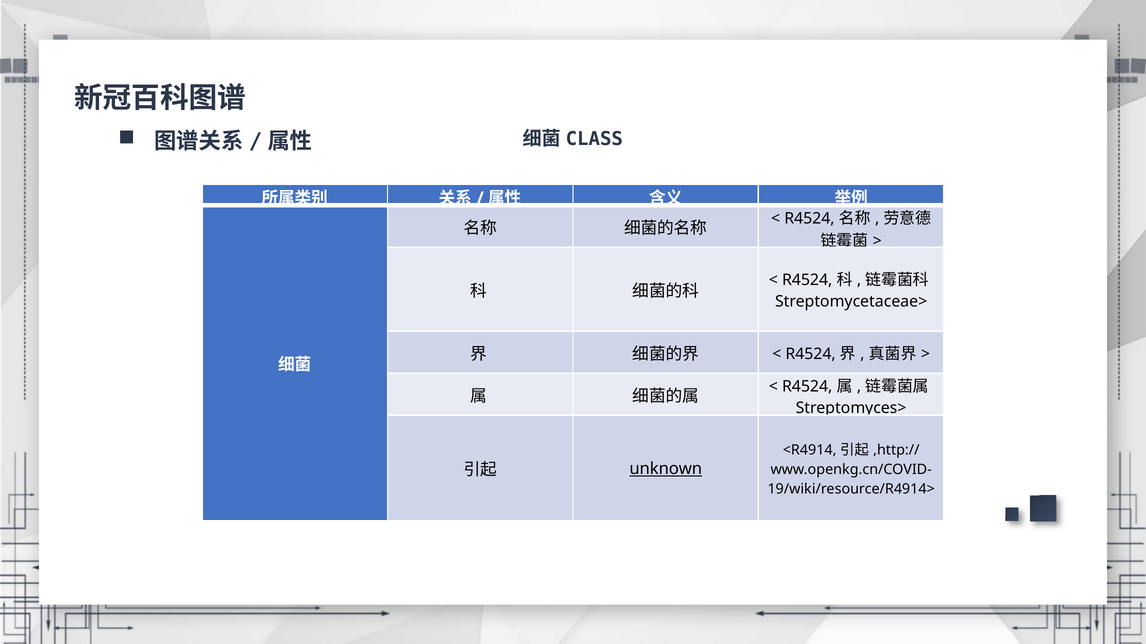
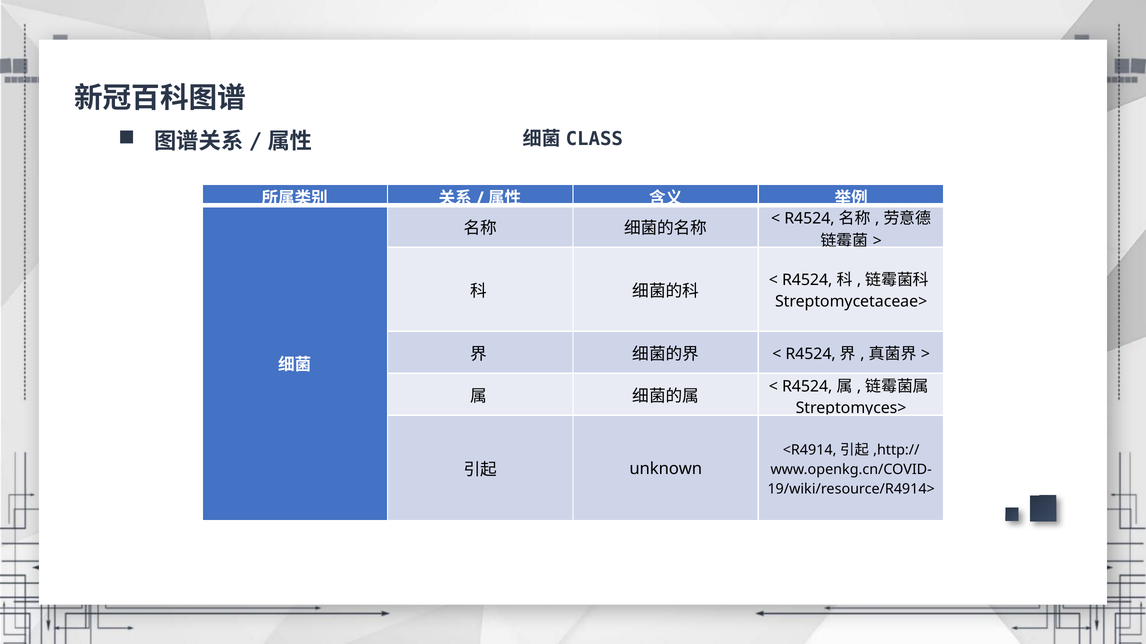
unknown underline: present -> none (666, 469)
